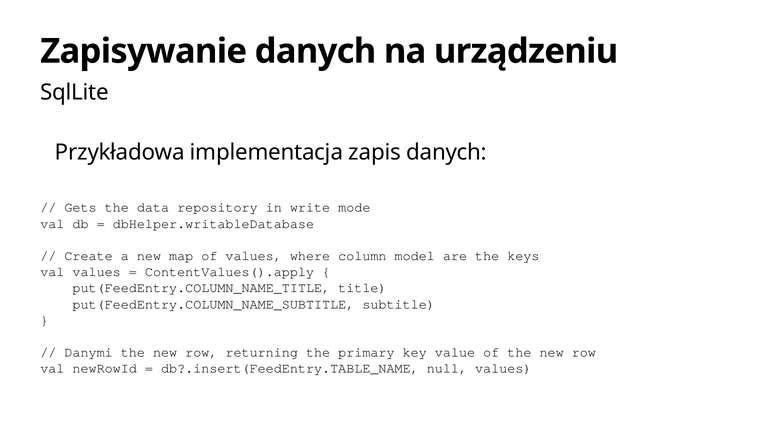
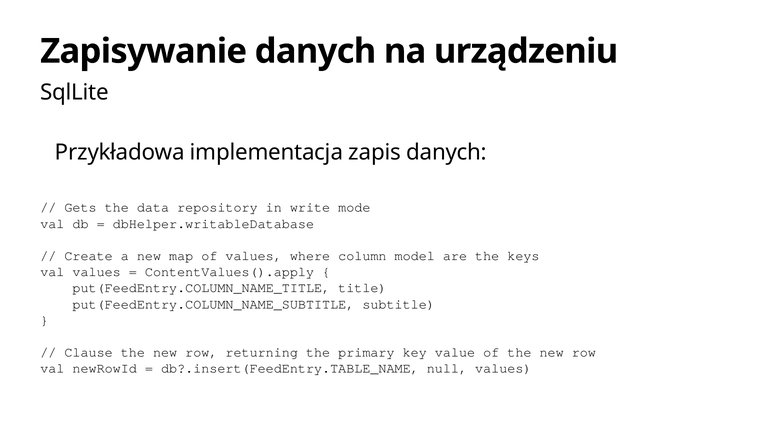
Danymi: Danymi -> Clause (89, 353)
